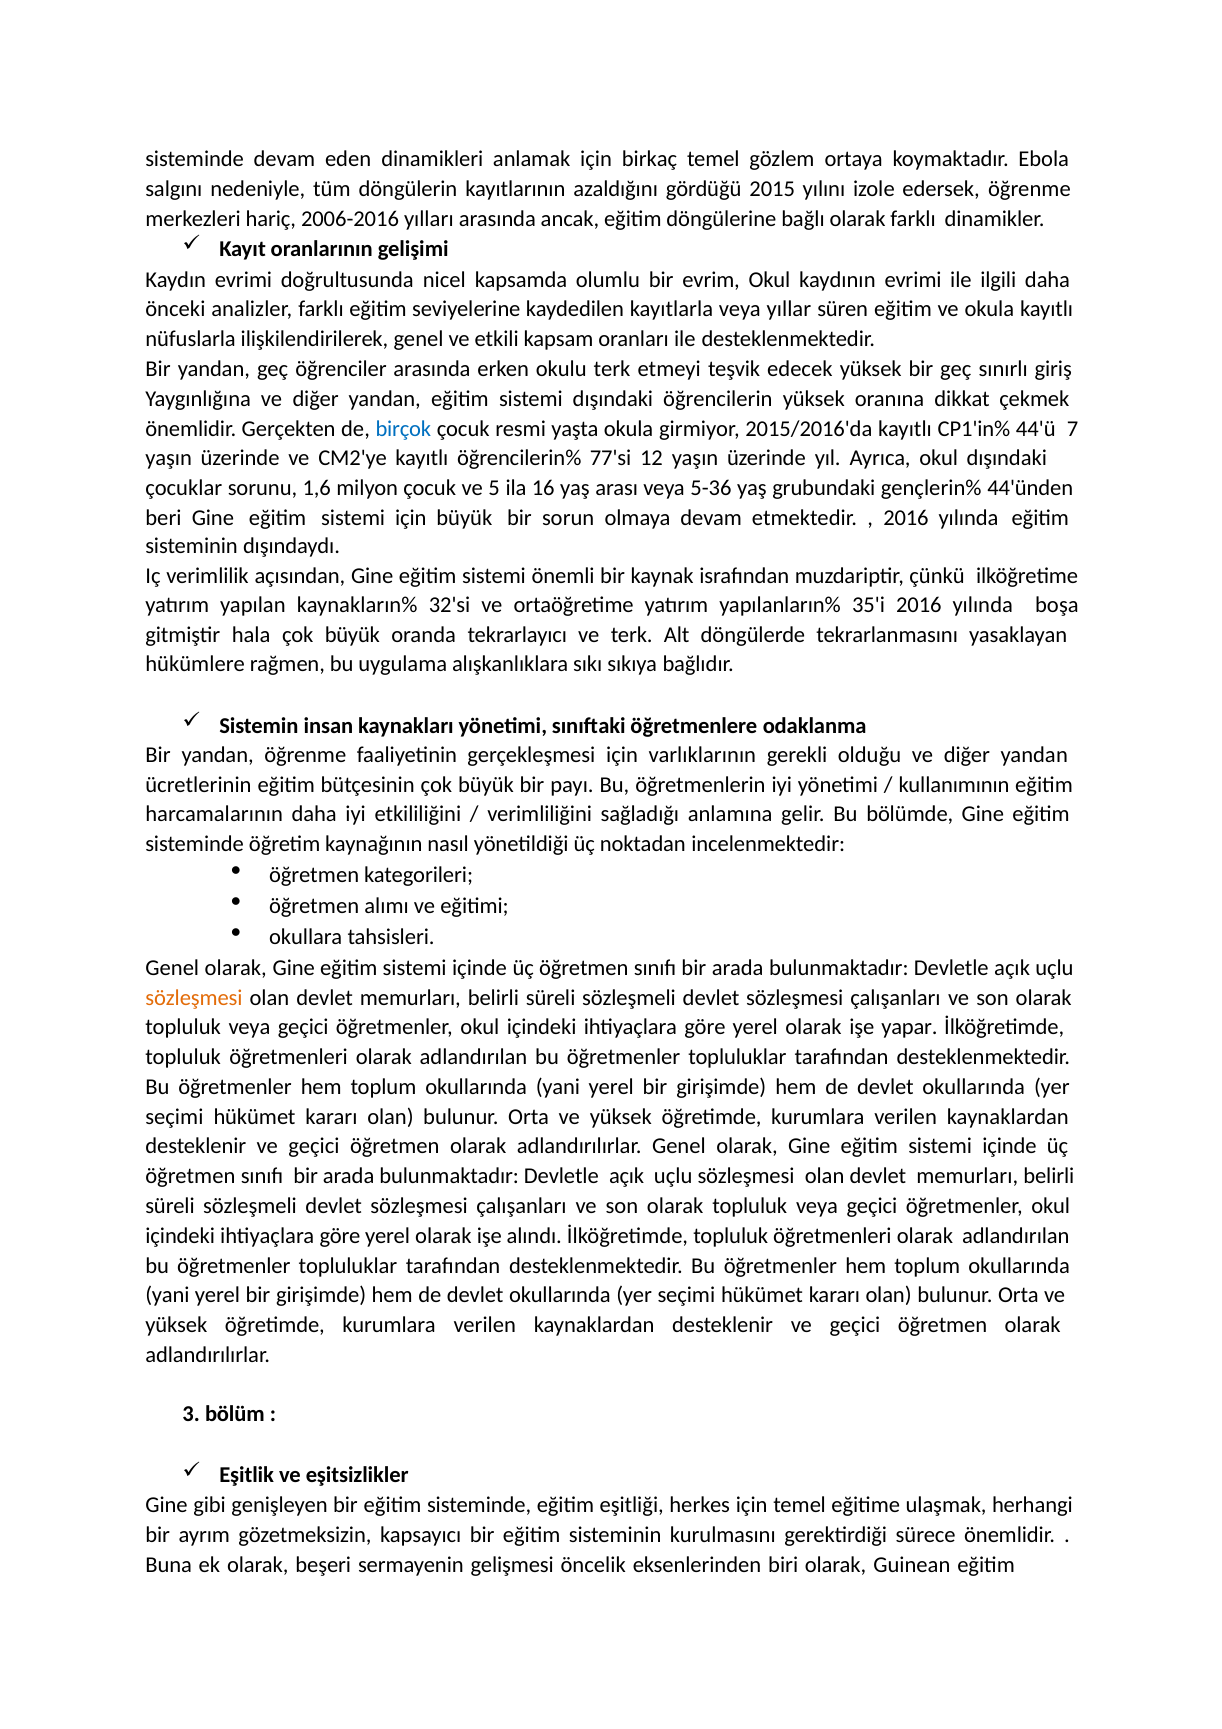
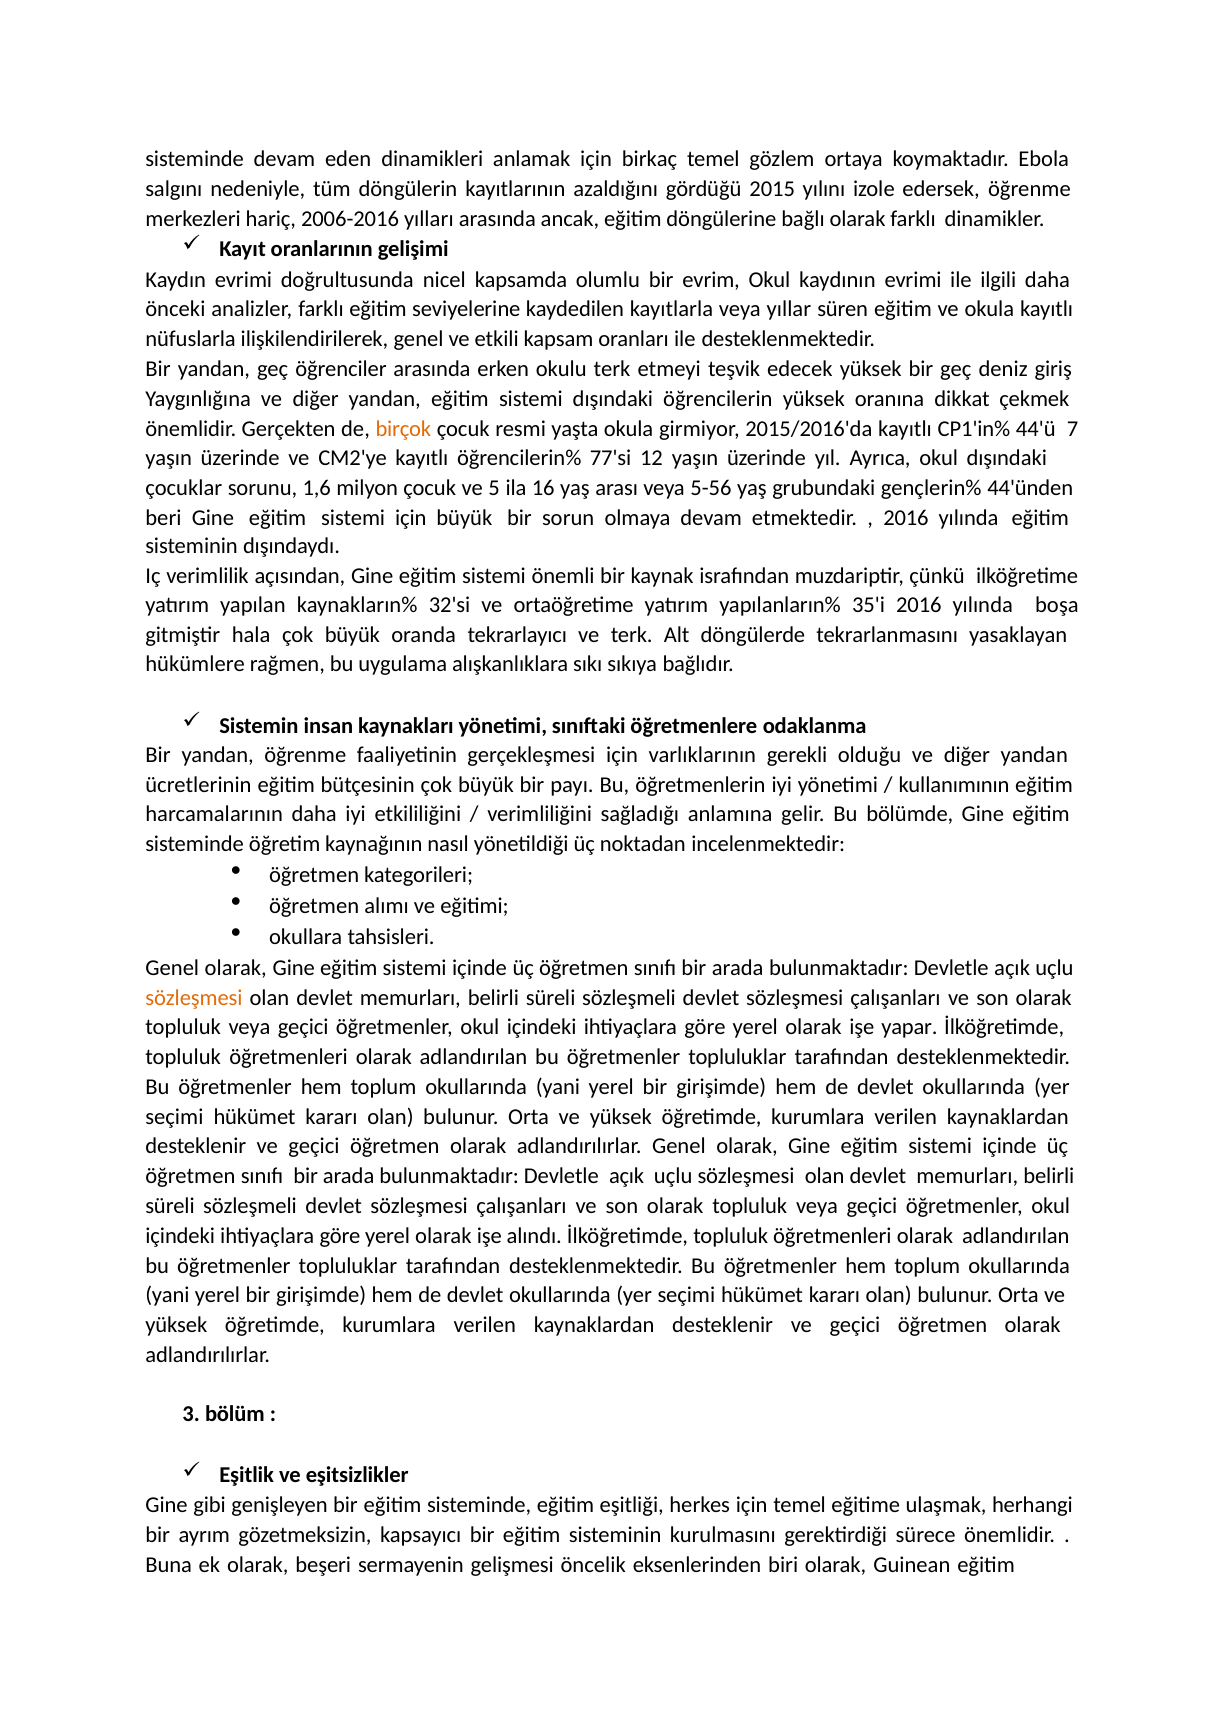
sınırlı: sınırlı -> deniz (1003, 369)
birçok colour: blue -> orange (403, 429)
5-36: 5-36 -> 5-56 (711, 488)
